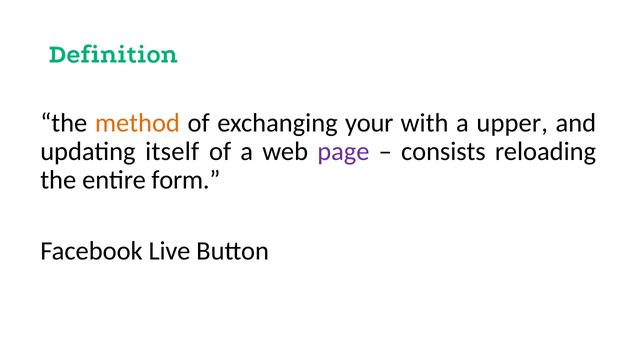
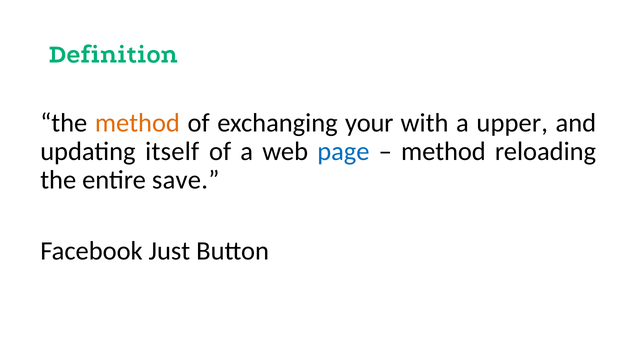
page colour: purple -> blue (343, 151)
consists: consists -> method (443, 151)
form: form -> save (186, 180)
Live: Live -> Just (169, 250)
